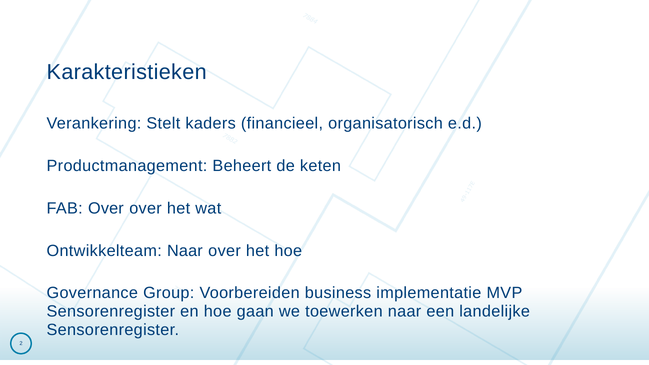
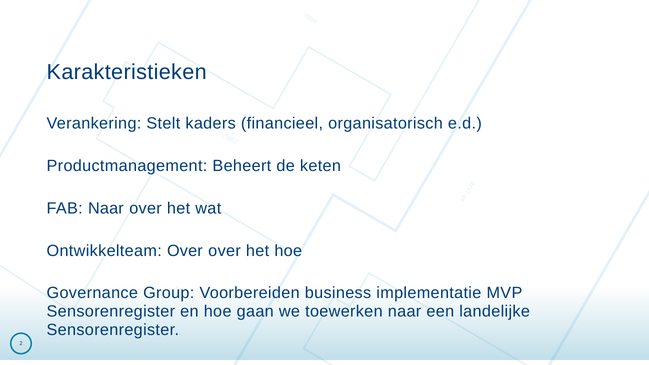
FAB Over: Over -> Naar (106, 208)
Ontwikkelteam Naar: Naar -> Over (185, 251)
